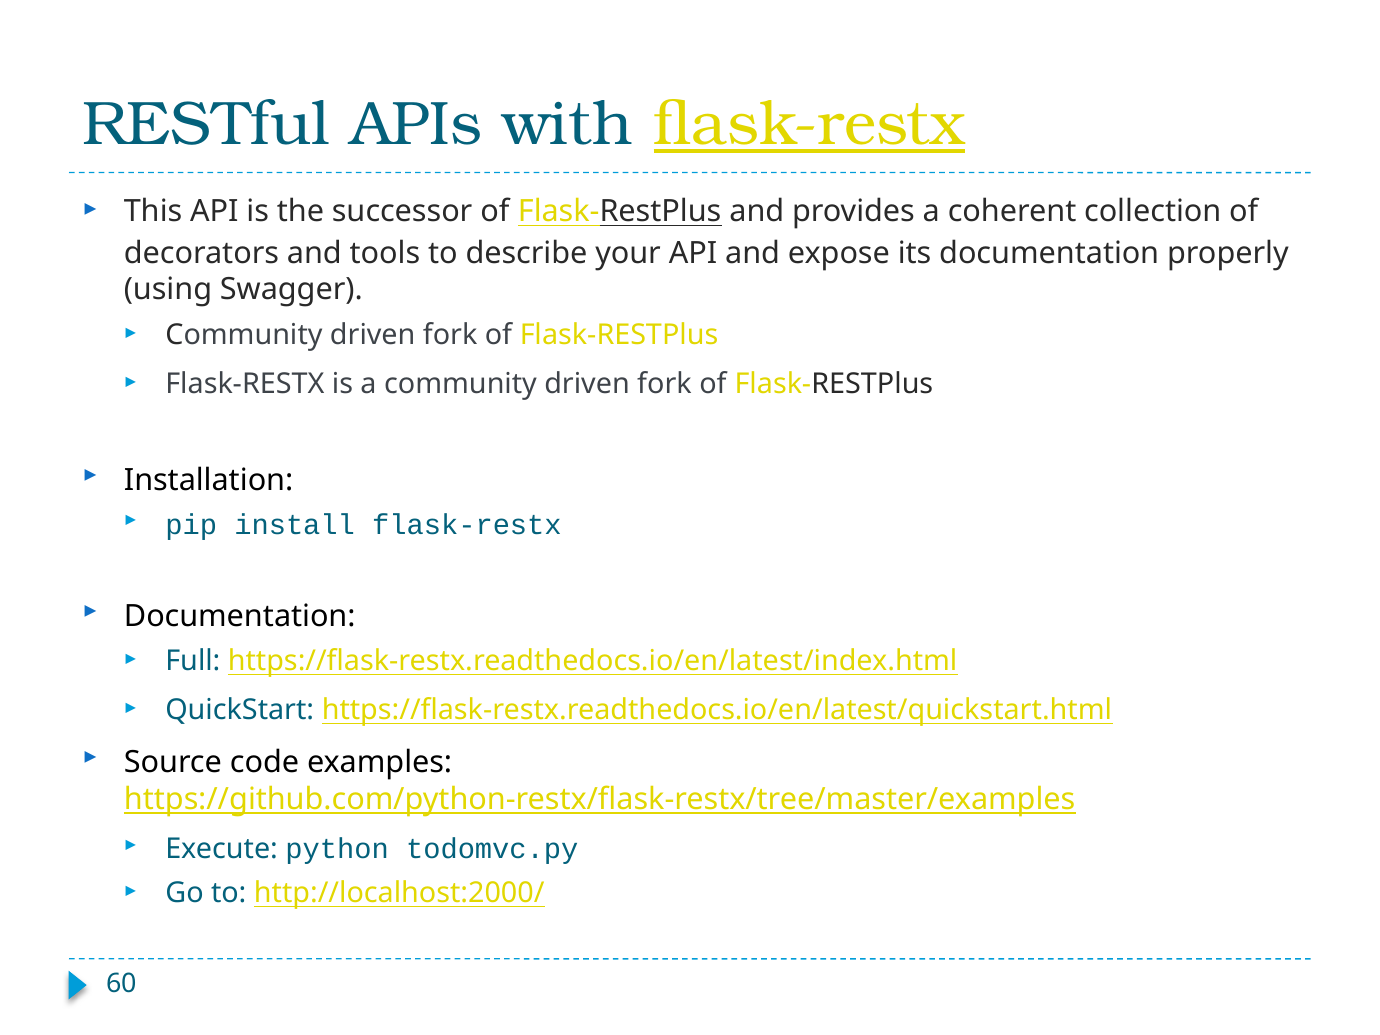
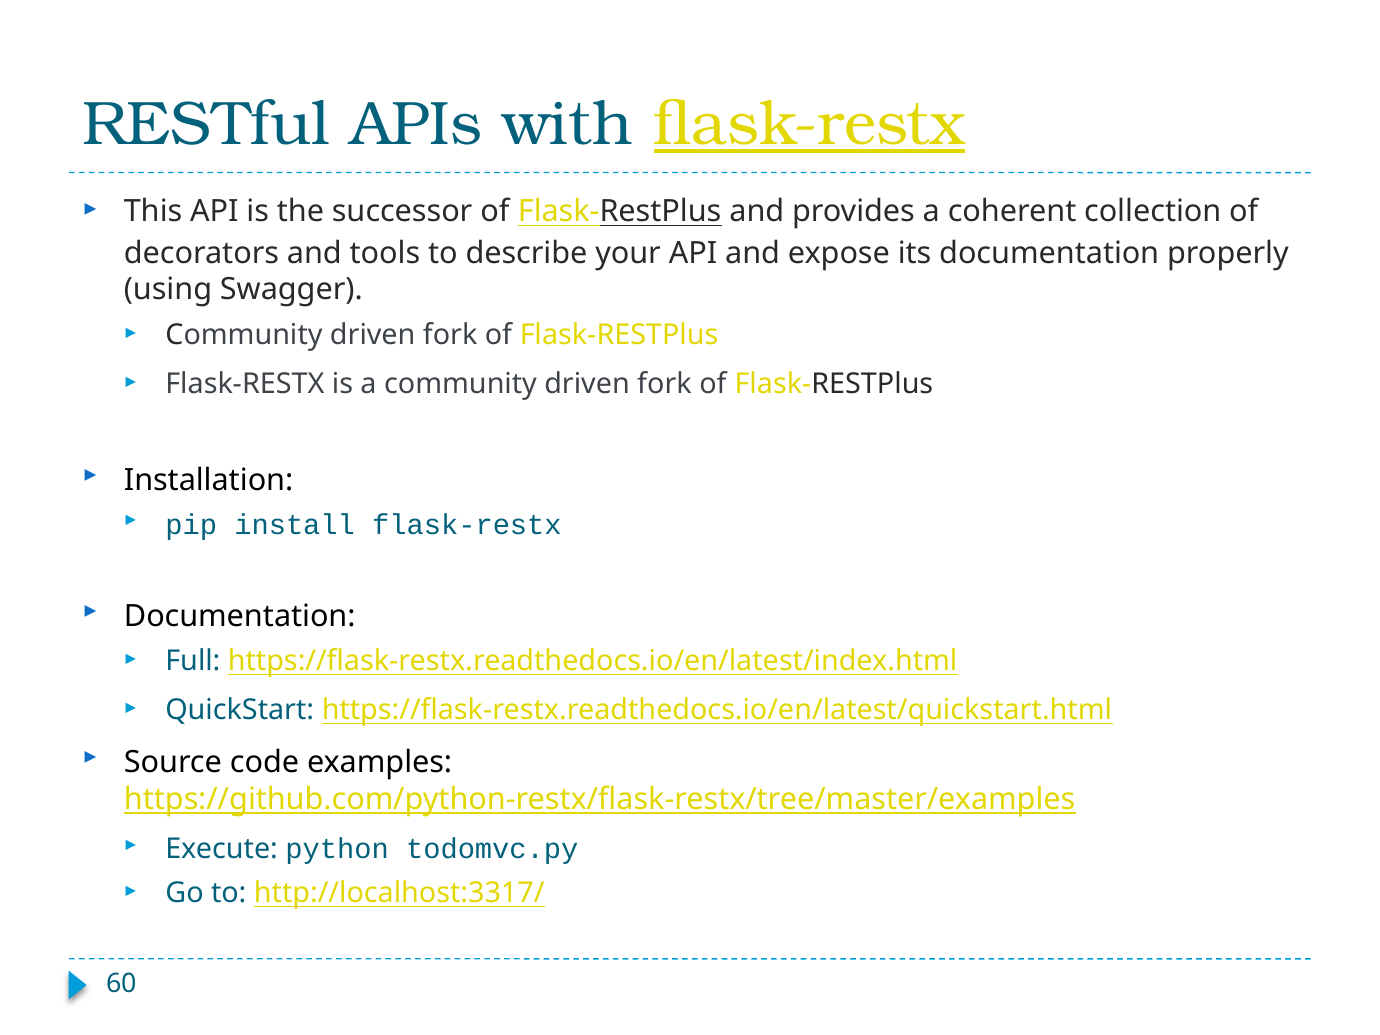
http://localhost:2000/: http://localhost:2000/ -> http://localhost:3317/ (399, 893)
